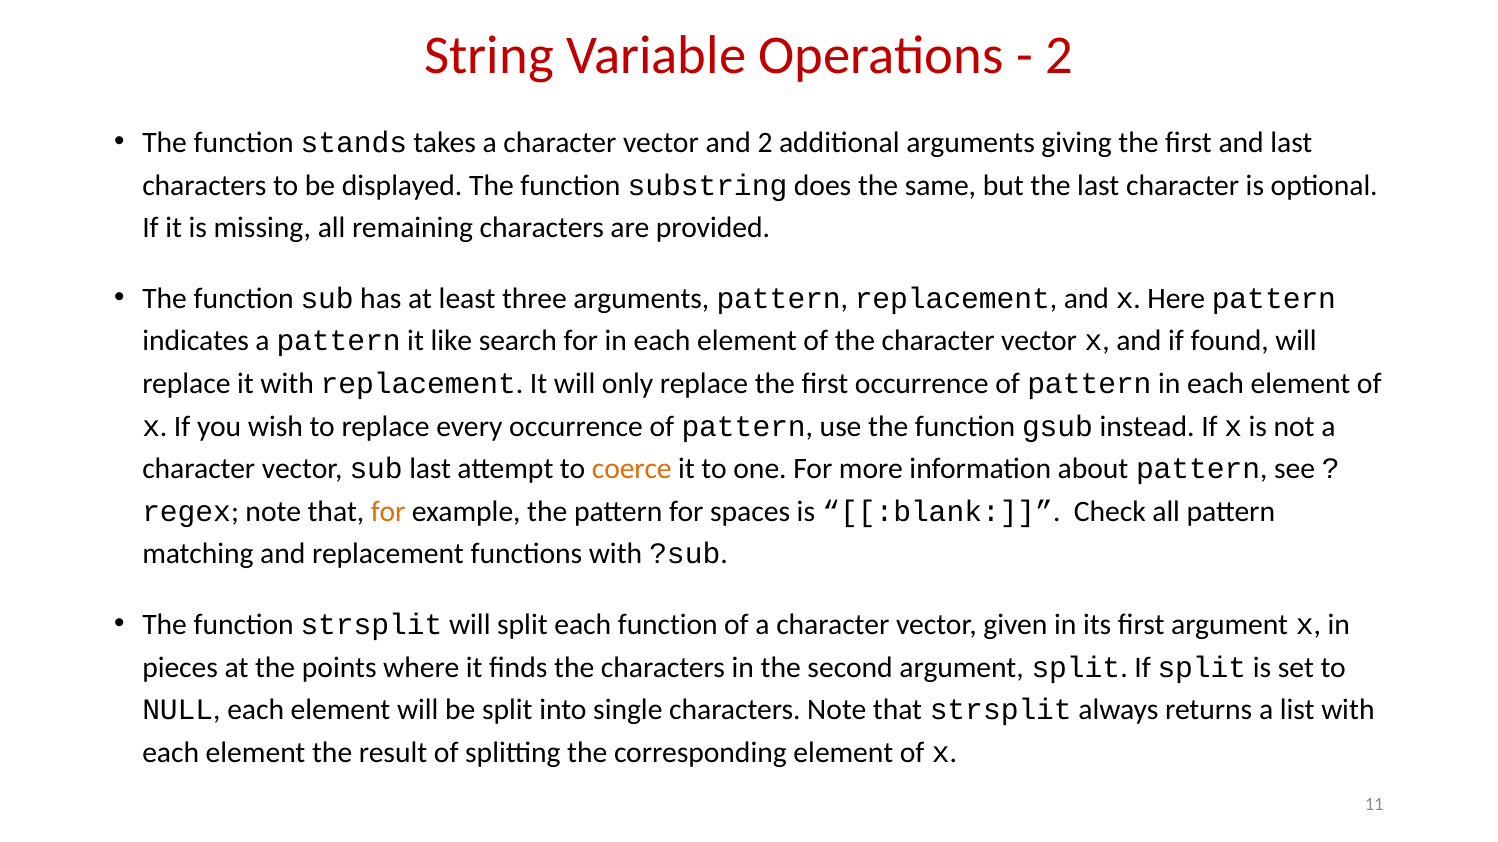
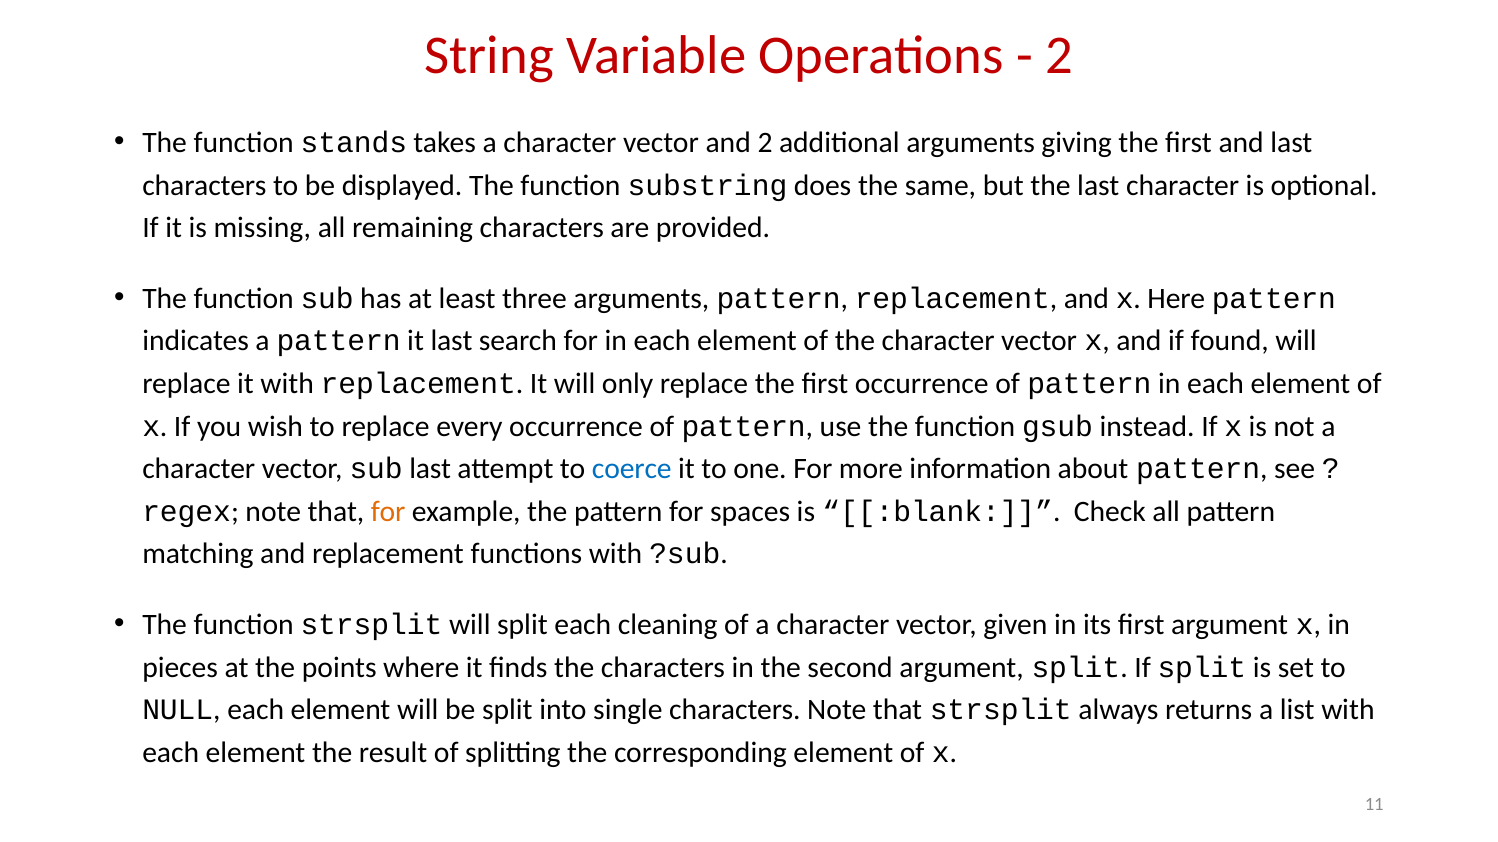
it like: like -> last (451, 341)
coerce colour: orange -> blue (632, 469)
each function: function -> cleaning (668, 625)
